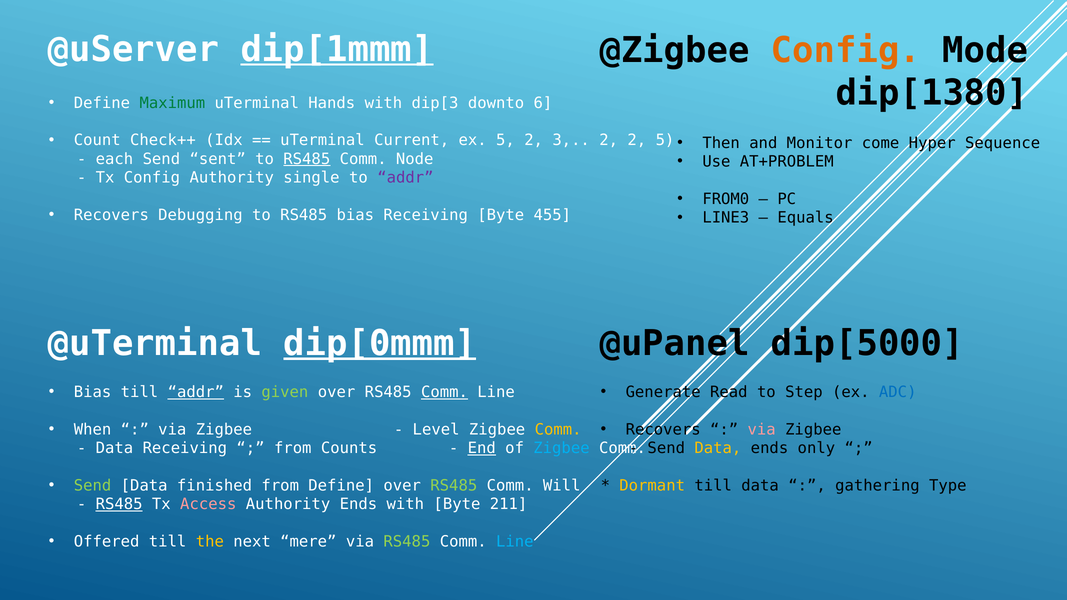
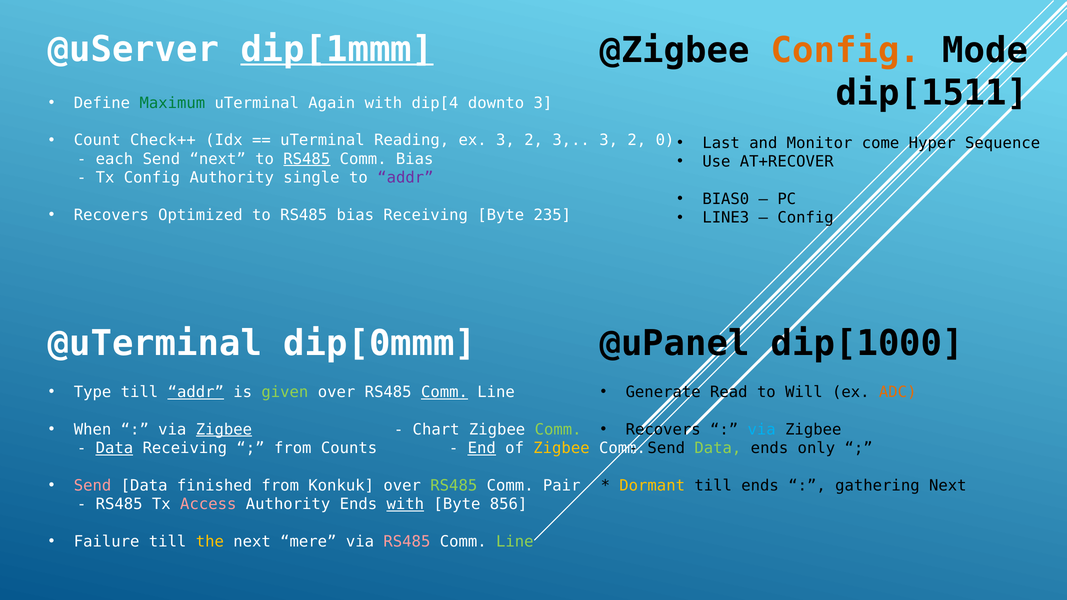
dip[1380: dip[1380 -> dip[1511 (932, 93)
Hands: Hands -> Again (332, 103)
dip[3: dip[3 -> dip[4 (435, 103)
downto 6: 6 -> 3 (543, 103)
Current: Current -> Reading (412, 140)
ex 5: 5 -> 3 (505, 140)
3 2: 2 -> 3 (609, 140)
2 5: 5 -> 0 (665, 140)
Then: Then -> Last (721, 143)
Send sent: sent -> next (218, 159)
Comm Node: Node -> Bias (415, 159)
AT+PROBLEM: AT+PROBLEM -> AT+RECOVER (787, 162)
FROM0: FROM0 -> BIAS0 (726, 199)
Debugging: Debugging -> Optimized (200, 215)
455: 455 -> 235 (552, 215)
Equals: Equals -> Config (806, 218)
dip[0mmm underline: present -> none (380, 344)
dip[5000: dip[5000 -> dip[1000 (867, 344)
Bias: Bias -> Type (93, 392)
Step: Step -> Will (804, 392)
ADC colour: blue -> orange (898, 392)
via colour: pink -> light blue (762, 430)
Zigbee underline: none -> present (224, 430)
Level: Level -> Chart (436, 430)
Comm colour: yellow -> light green (558, 430)
Data underline: none -> present (114, 448)
Zigbee colour: light blue -> yellow (561, 448)
Data colour: yellow -> light green (718, 448)
Send colour: light green -> pink (93, 486)
from Define: Define -> Konkuk (341, 486)
Will: Will -> Pair (562, 486)
till data: data -> ends (760, 486)
gathering Type: Type -> Next (948, 486)
RS485 underline: present -> none (119, 504)
with underline: none -> present (405, 504)
211: 211 -> 856 (509, 504)
Offered: Offered -> Failure (107, 542)
RS485 colour: light green -> pink (407, 542)
Line colour: light blue -> light green (515, 542)
